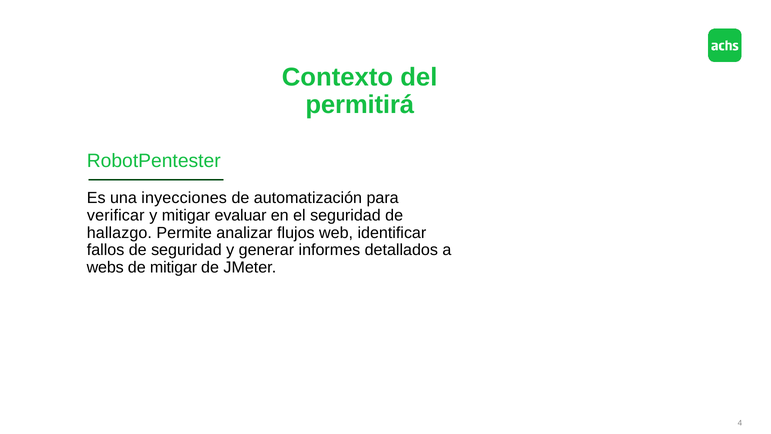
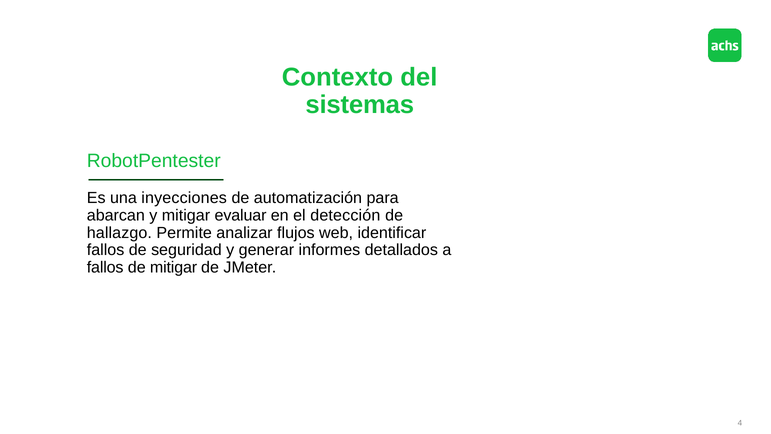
permitirá: permitirá -> sistemas (360, 105)
verificar: verificar -> abarcan (116, 215)
el seguridad: seguridad -> detección (345, 215)
webs: webs -> fallos (105, 267)
